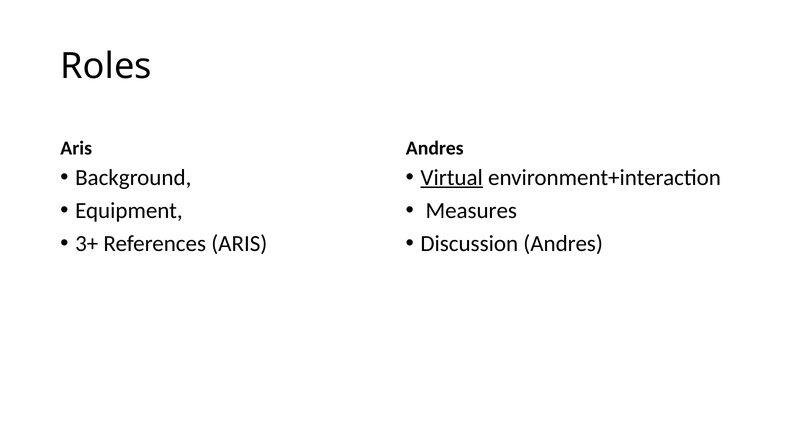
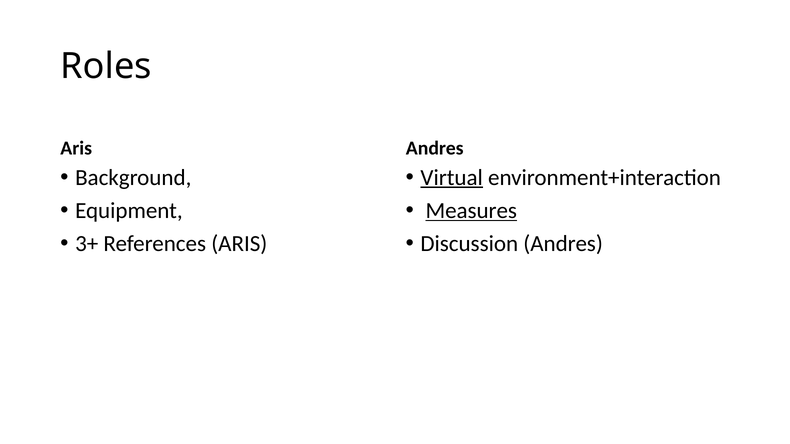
Measures underline: none -> present (471, 211)
